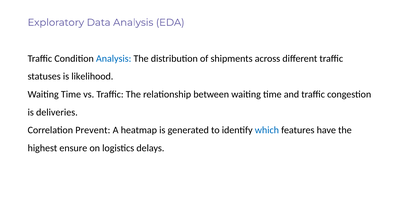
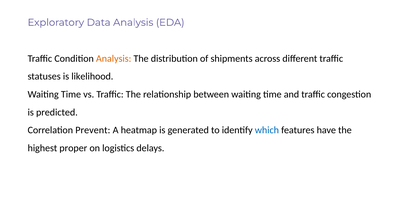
Analysis colour: blue -> orange (114, 59)
deliveries: deliveries -> predicted (57, 113)
ensure: ensure -> proper (73, 148)
